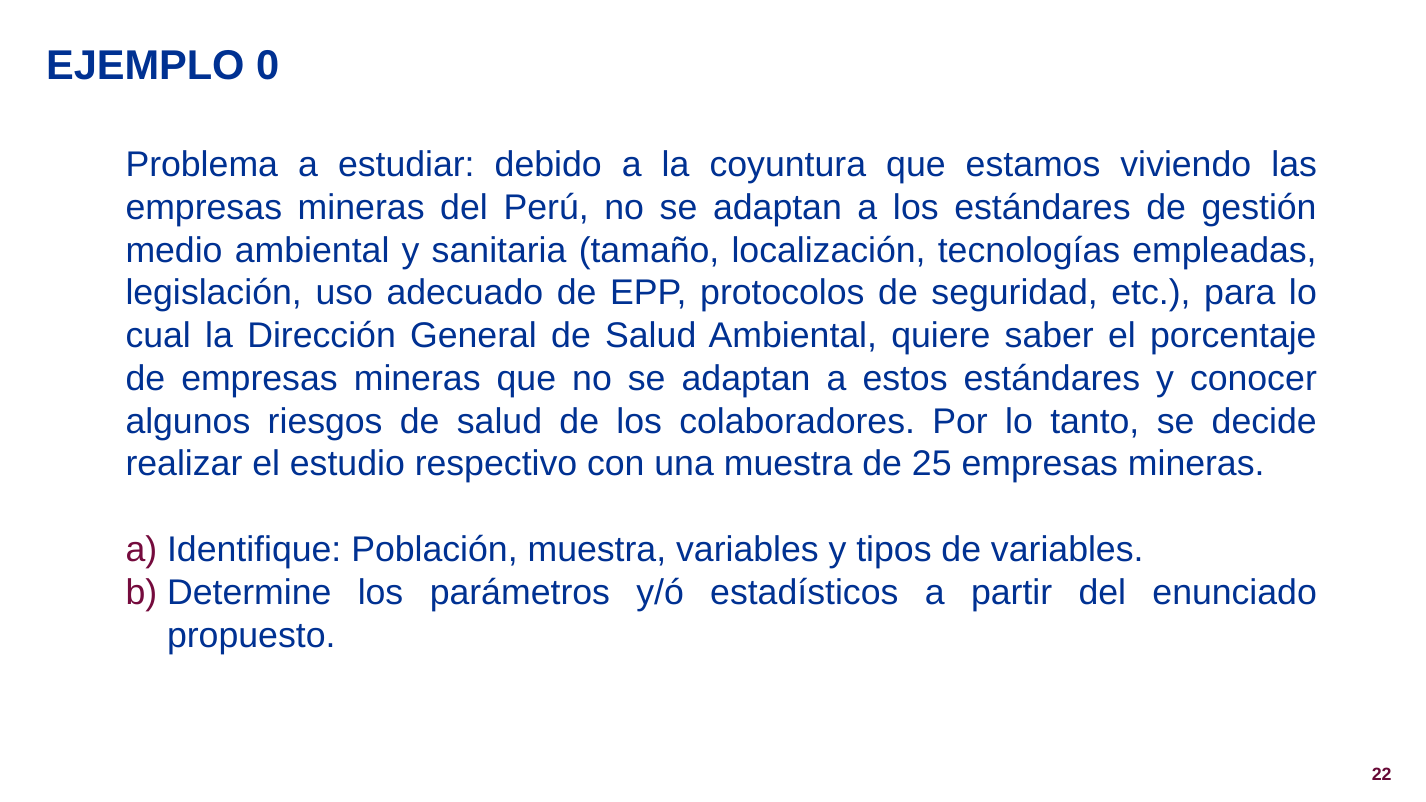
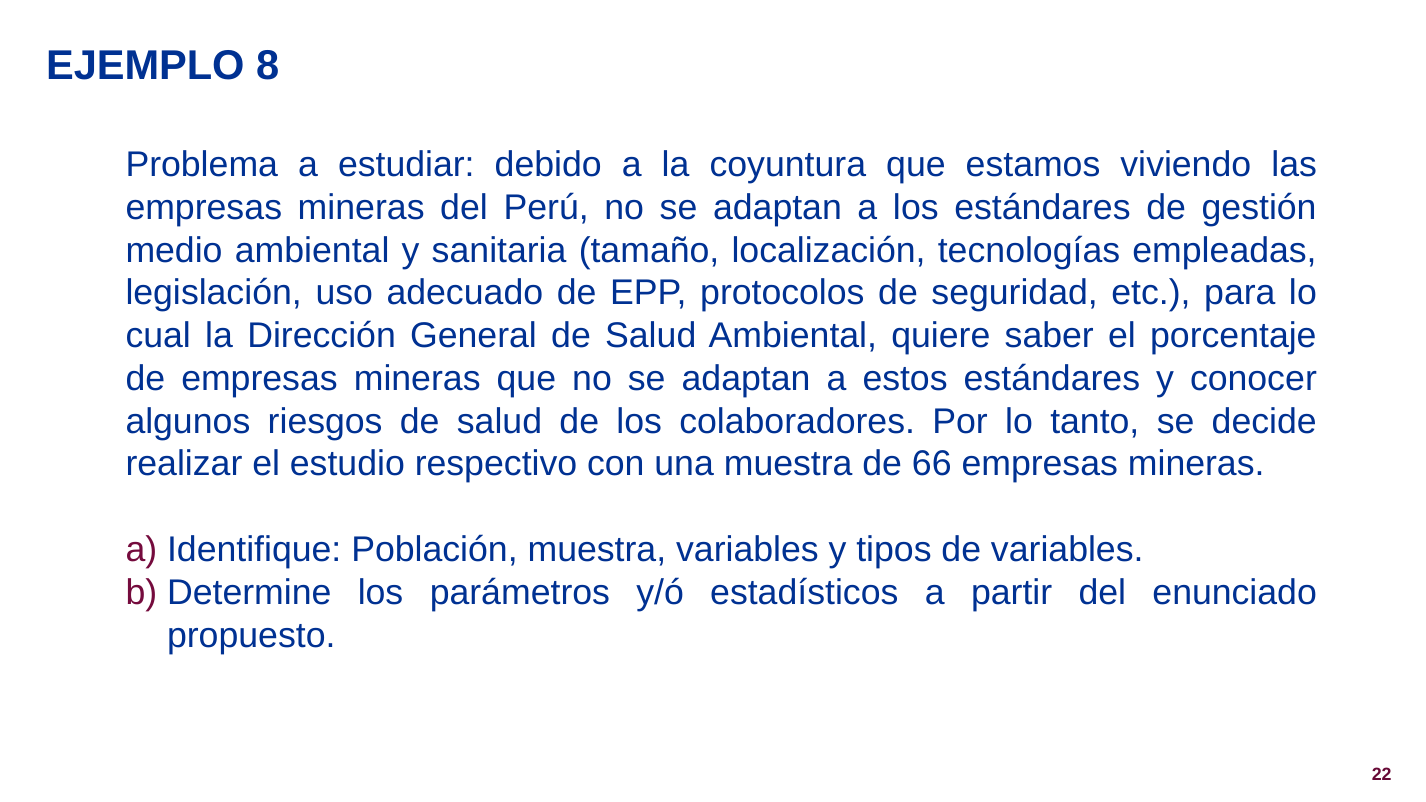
0: 0 -> 8 (268, 66)
25: 25 -> 66 (932, 464)
